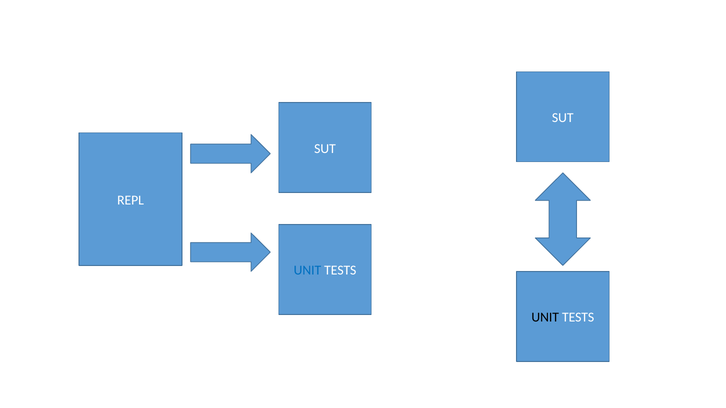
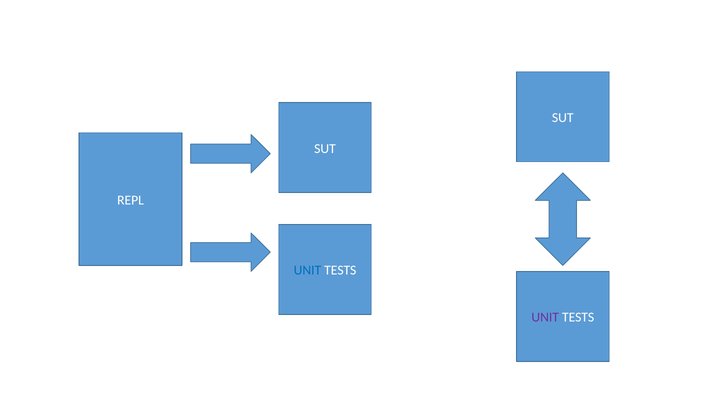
UNIT colour: black -> purple (545, 318)
